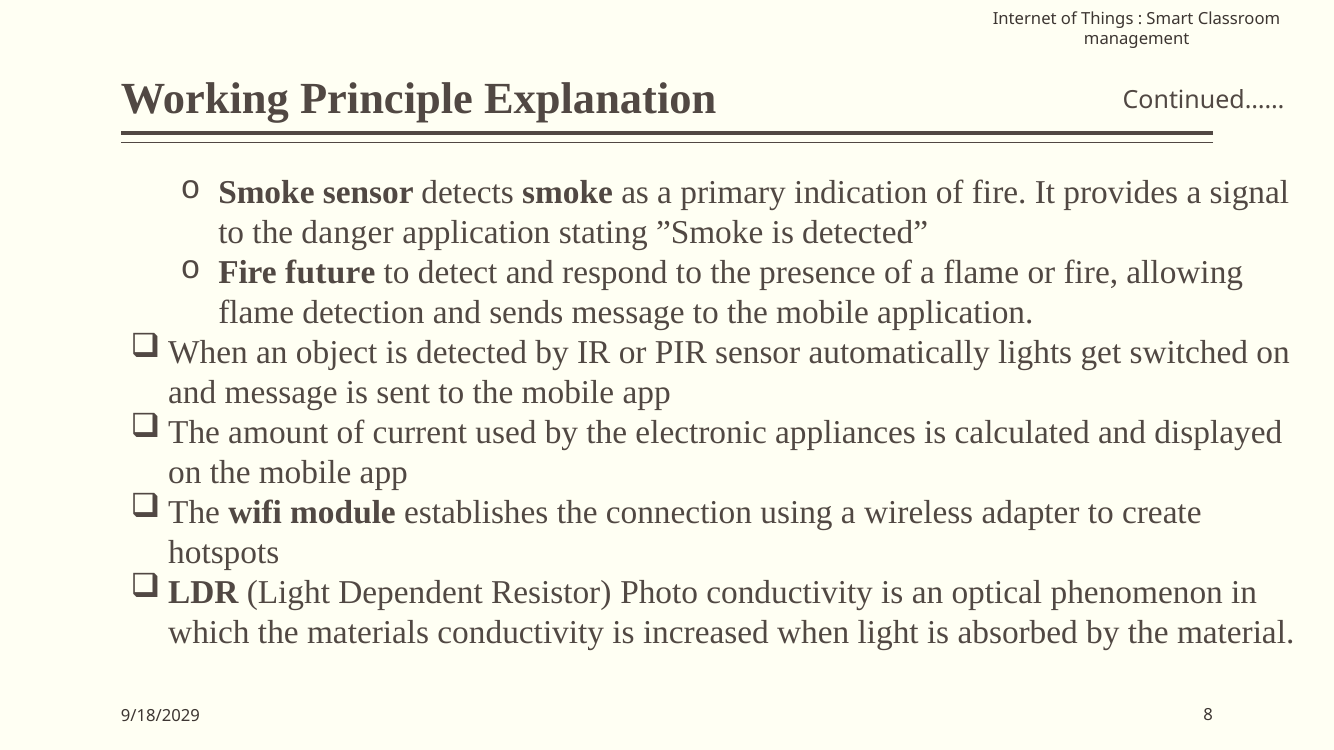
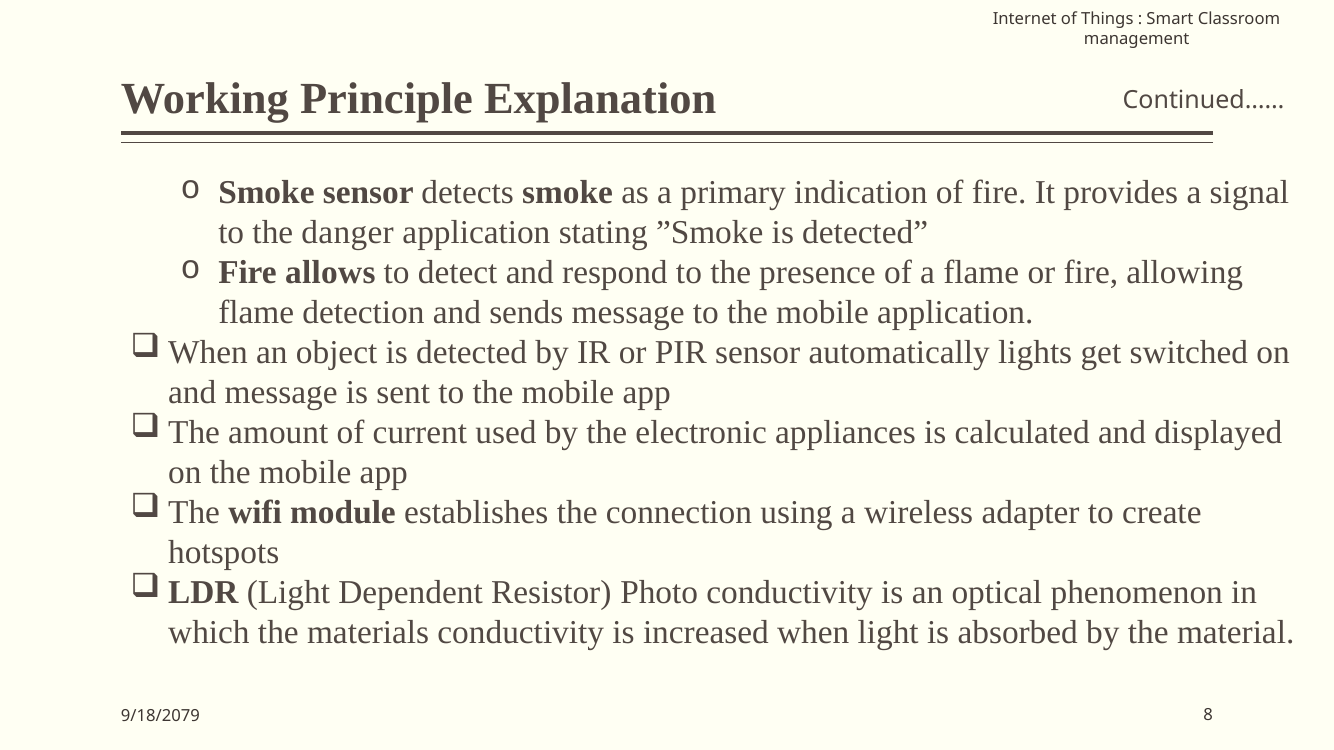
future: future -> allows (330, 273)
9/18/2029: 9/18/2029 -> 9/18/2079 (160, 717)
